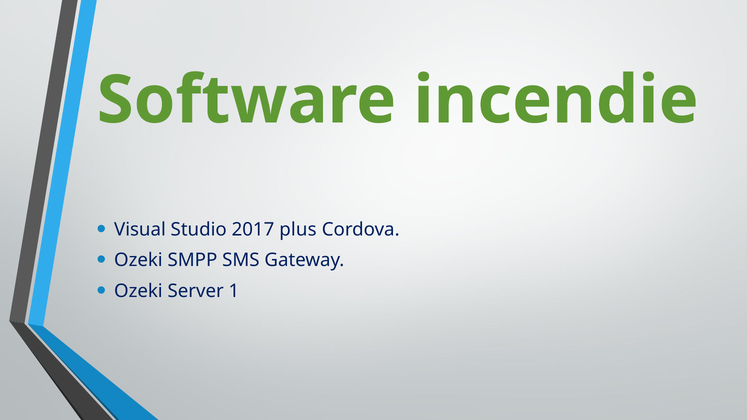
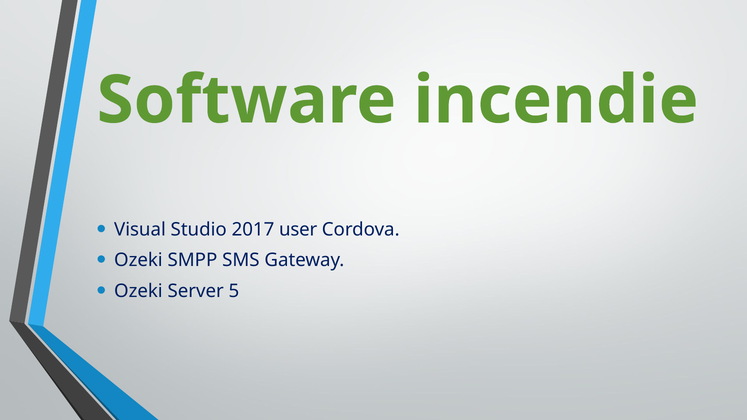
plus: plus -> user (298, 230)
1: 1 -> 5 (234, 291)
